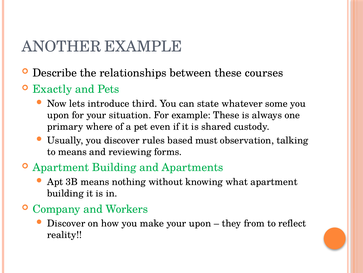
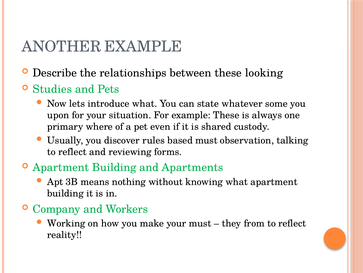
courses: courses -> looking (264, 73)
Exactly: Exactly -> Studies (52, 89)
introduce third: third -> what (145, 103)
means: means -> reflect (72, 152)
Discover: Discover -> Working (66, 223)
your upon: upon -> must (200, 223)
